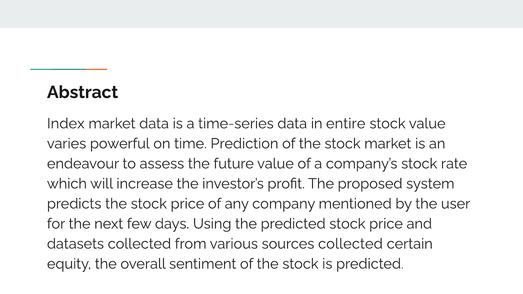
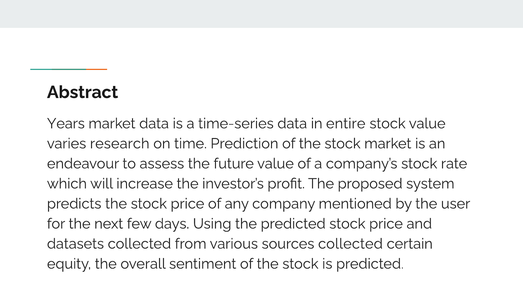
Index: Index -> Years (66, 124)
powerful: powerful -> research (120, 144)
